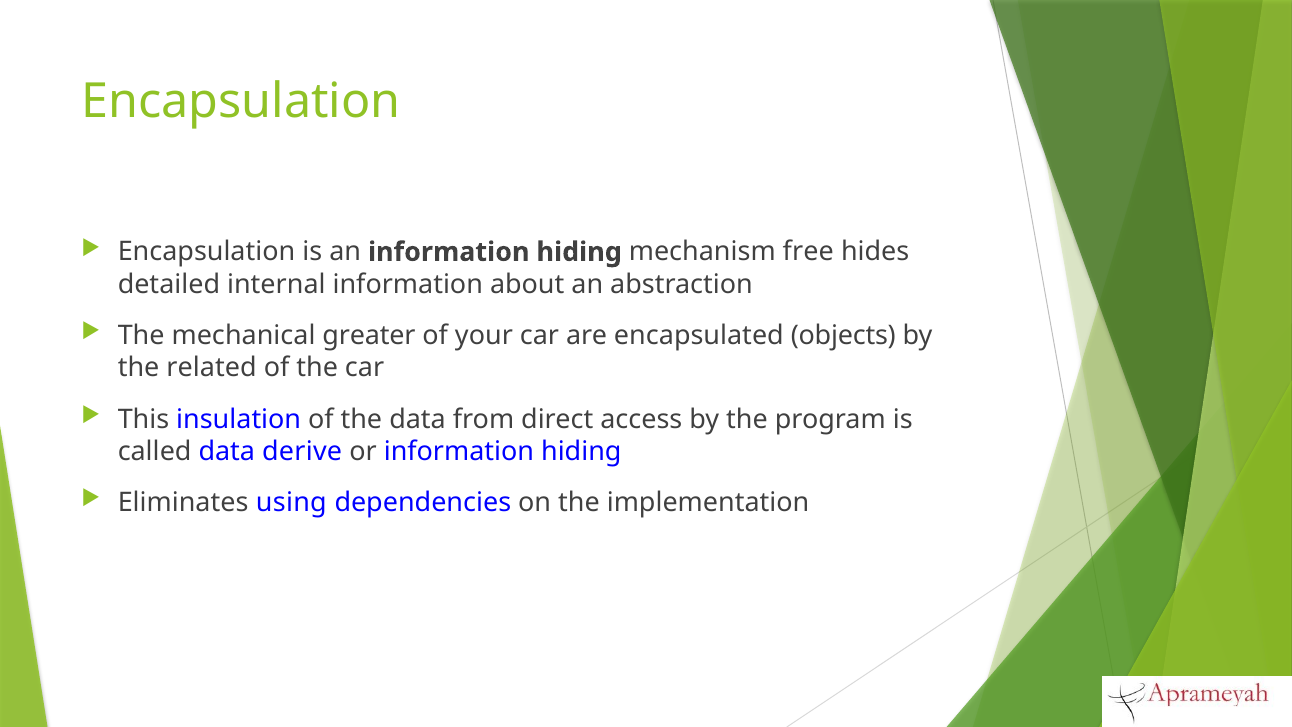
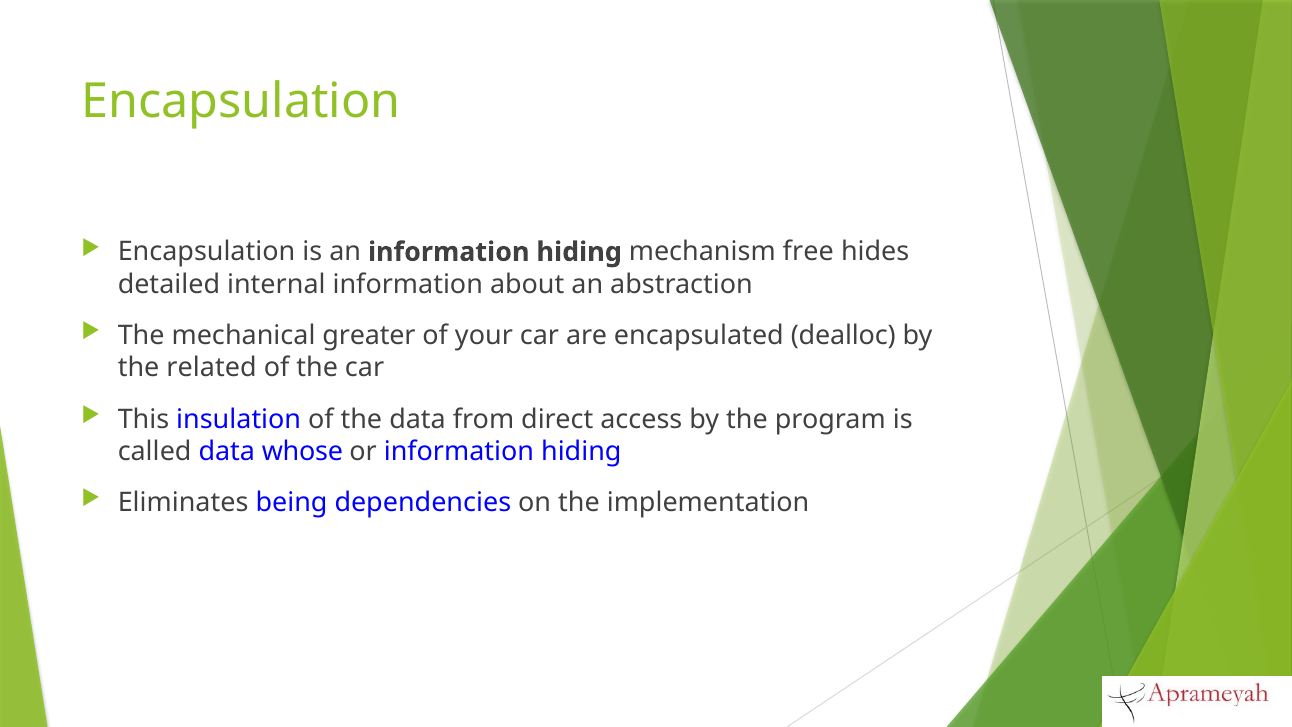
objects: objects -> dealloc (843, 335)
derive: derive -> whose (302, 451)
using: using -> being (292, 503)
